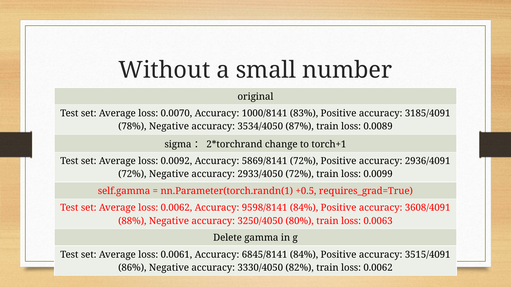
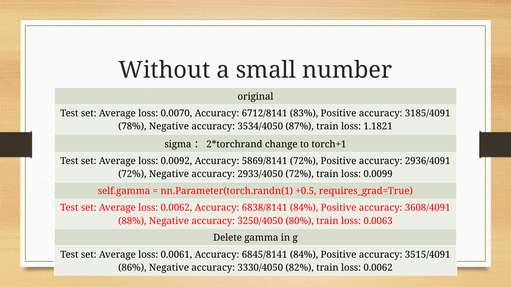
1000/8141: 1000/8141 -> 6712/8141 (265, 114)
0.0089: 0.0089 -> 1.1821 (378, 127)
9598/8141: 9598/8141 -> 6838/8141 (265, 208)
